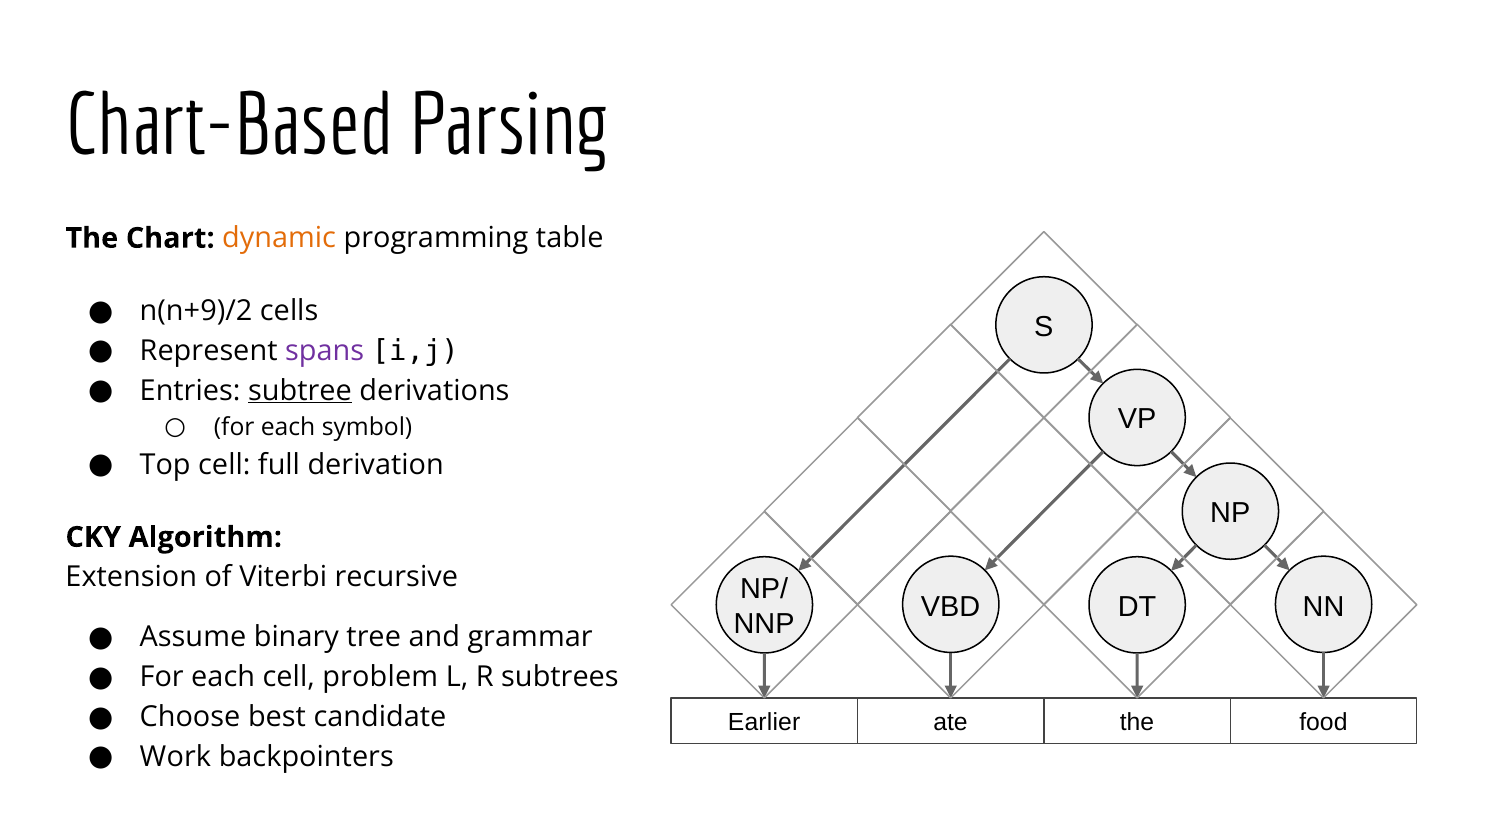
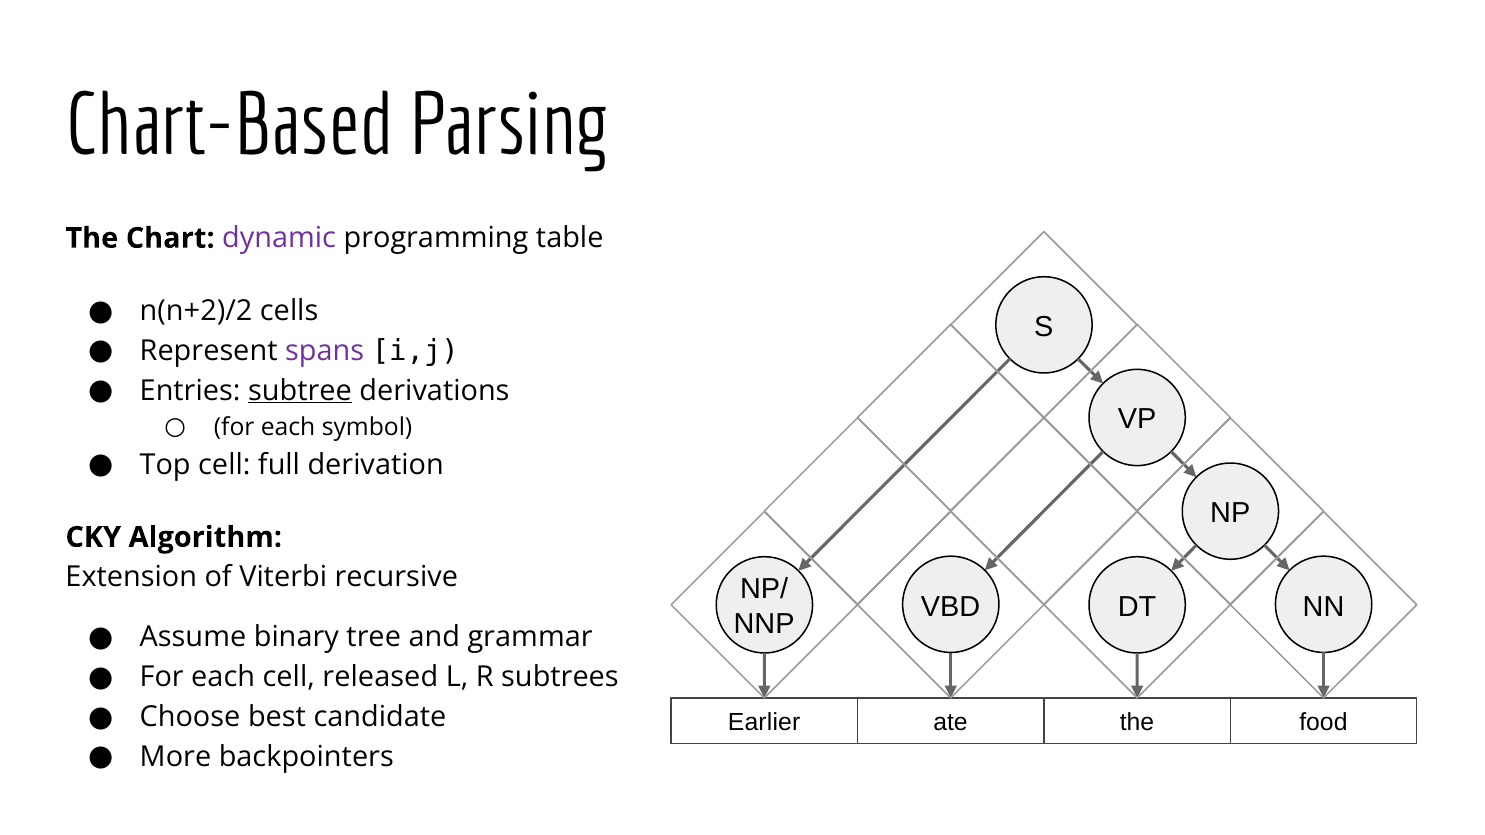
dynamic colour: orange -> purple (279, 238)
n(n+9)/2: n(n+9)/2 -> n(n+2)/2 (196, 311)
problem: problem -> released (380, 678)
Work: Work -> More (175, 757)
